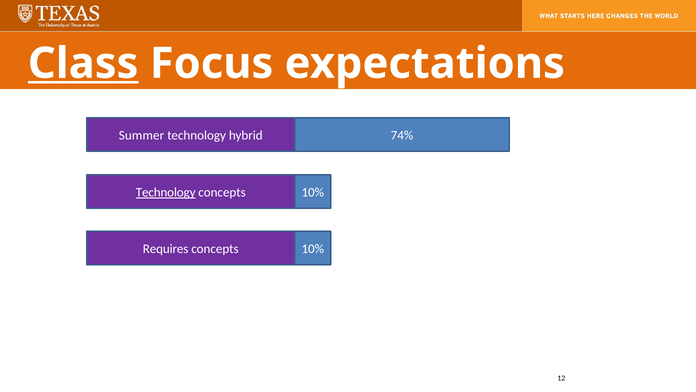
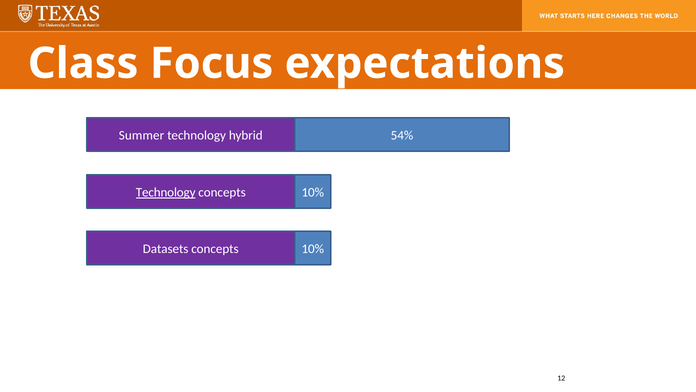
Class underline: present -> none (83, 63)
74%: 74% -> 54% (402, 135)
Requires: Requires -> Datasets (166, 249)
